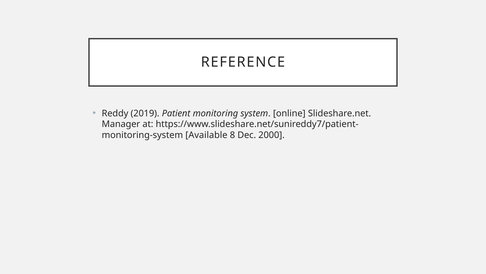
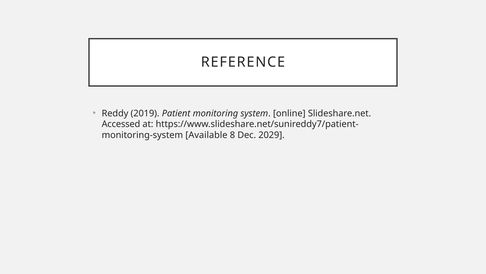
Manager: Manager -> Accessed (121, 124)
2000: 2000 -> 2029 (272, 135)
